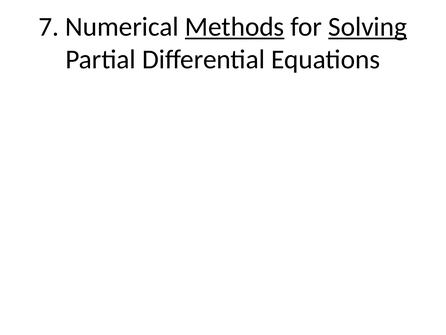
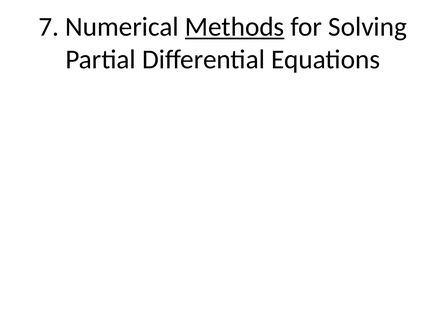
Solving underline: present -> none (368, 27)
